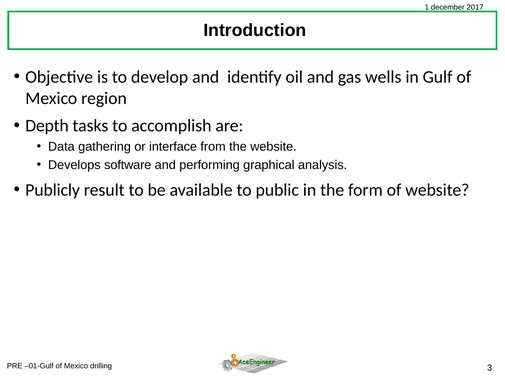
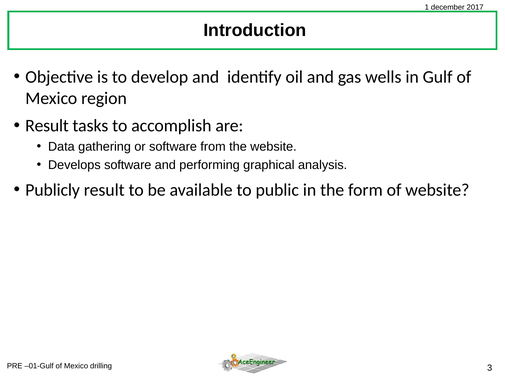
Depth: Depth -> Result (47, 126)
or interface: interface -> software (173, 147)
